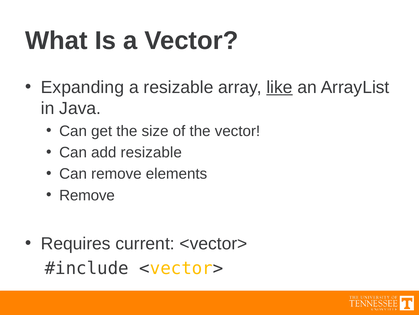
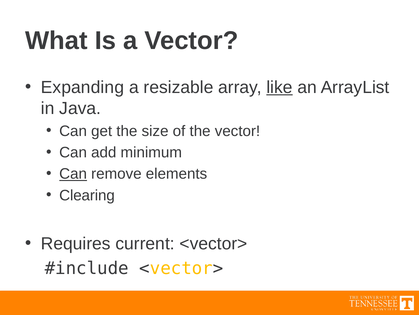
add resizable: resizable -> minimum (151, 152)
Can underline: none -> present (73, 174)
Remove: Remove -> Clearing (87, 195)
